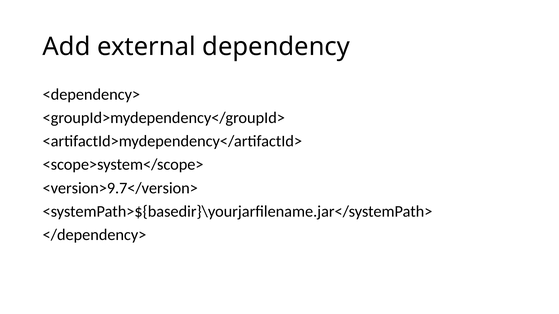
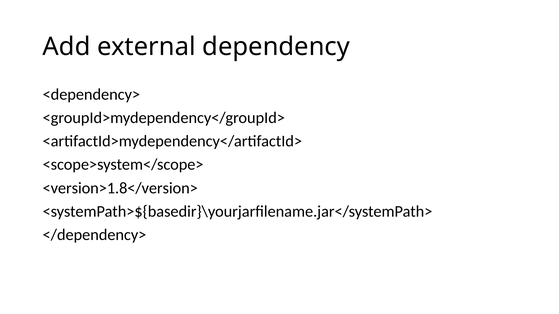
<version>9.7</version>: <version>9.7</version> -> <version>1.8</version> (120, 188)
